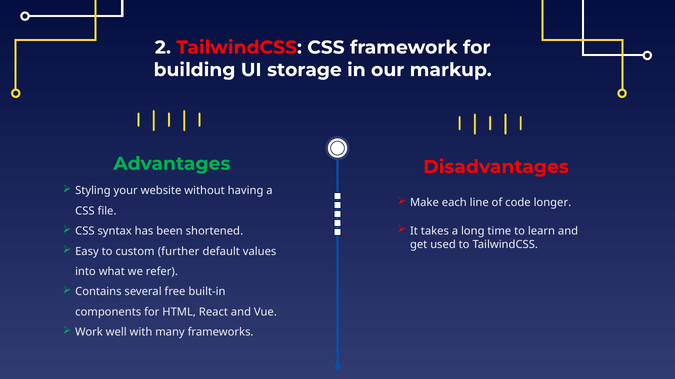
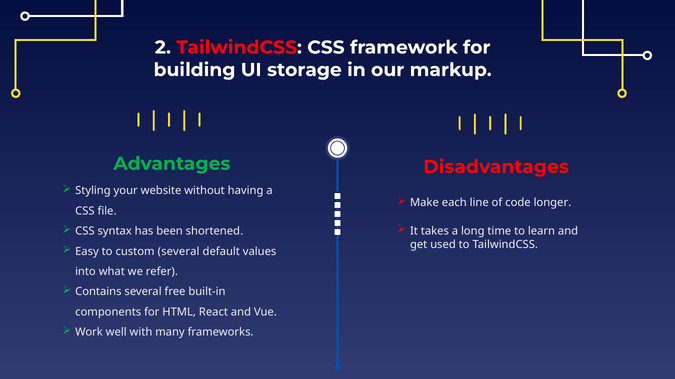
custom further: further -> several (179, 252)
